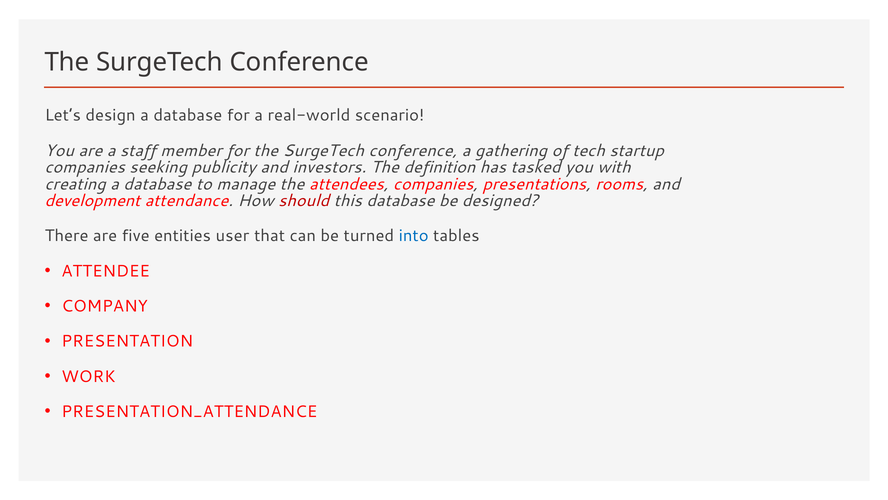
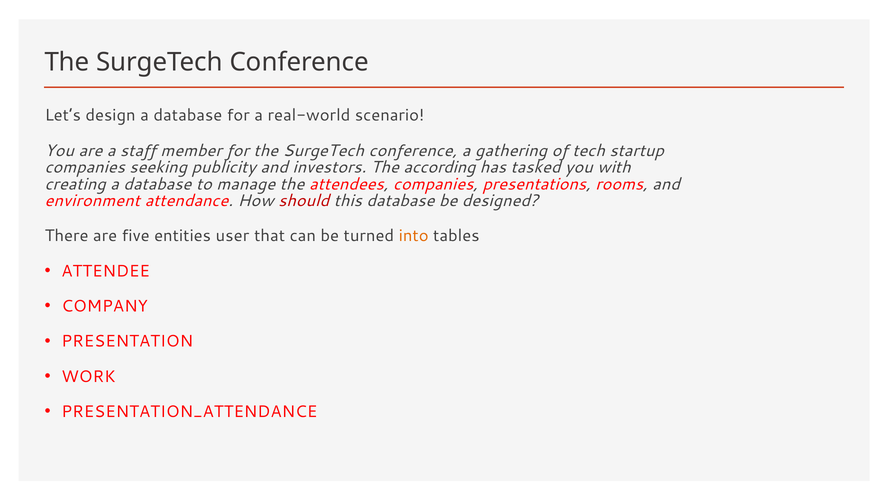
definition: definition -> according (440, 167)
development: development -> environment (92, 200)
into colour: blue -> orange (414, 236)
